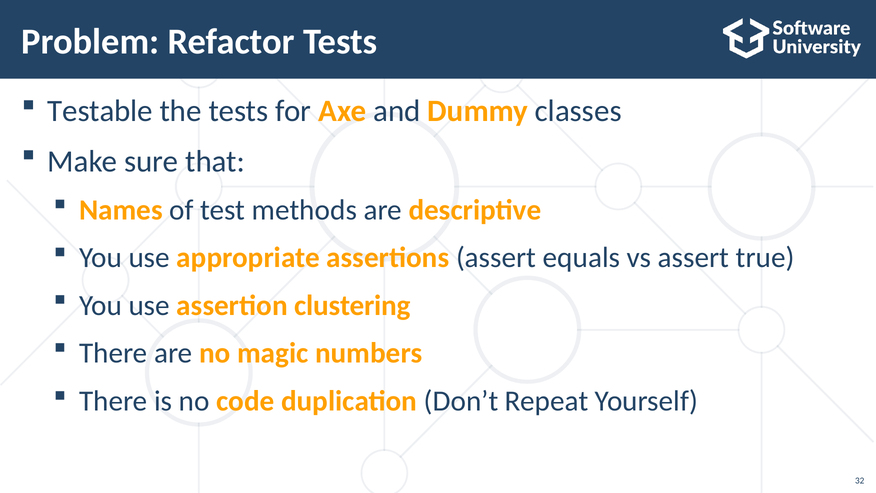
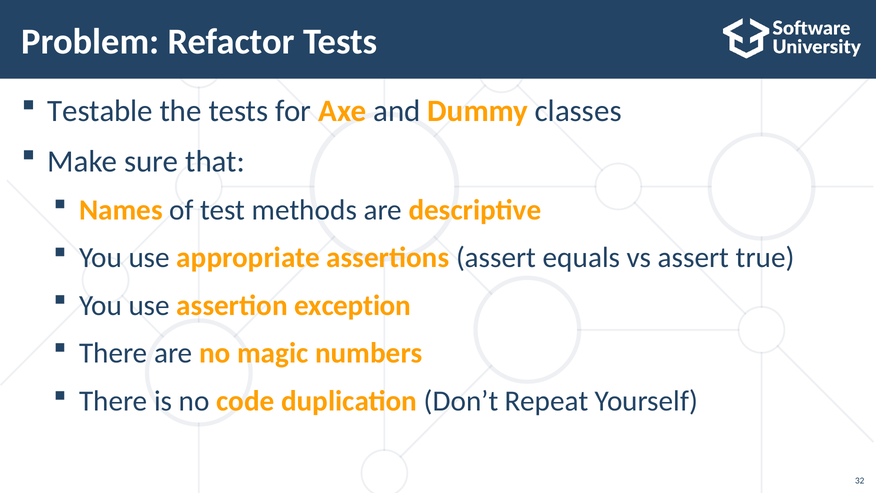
clustering: clustering -> exception (353, 305)
